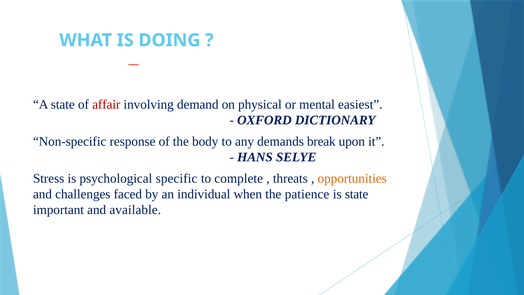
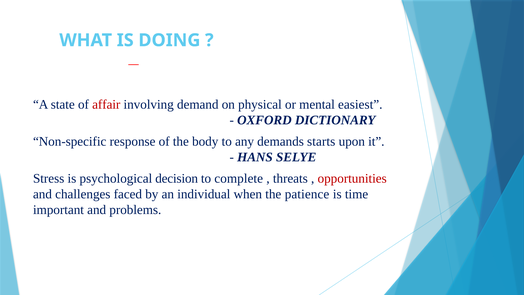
break: break -> starts (321, 141)
specific: specific -> decision (177, 178)
opportunities colour: orange -> red (352, 178)
is state: state -> time (357, 194)
available: available -> problems (135, 210)
